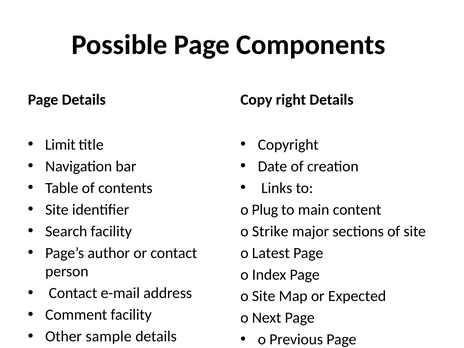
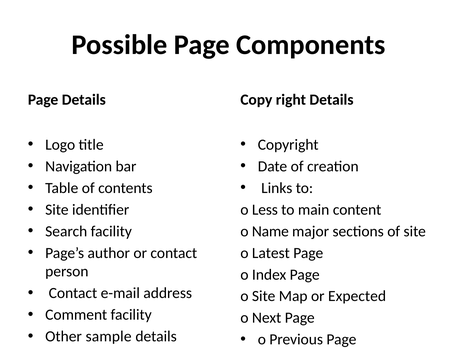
Limit: Limit -> Logo (60, 145)
Plug: Plug -> Less (265, 210)
Strike: Strike -> Name (270, 231)
